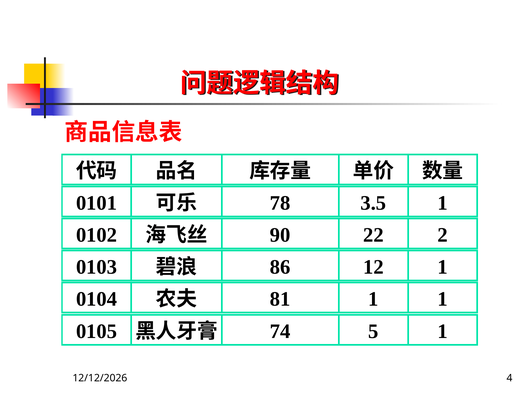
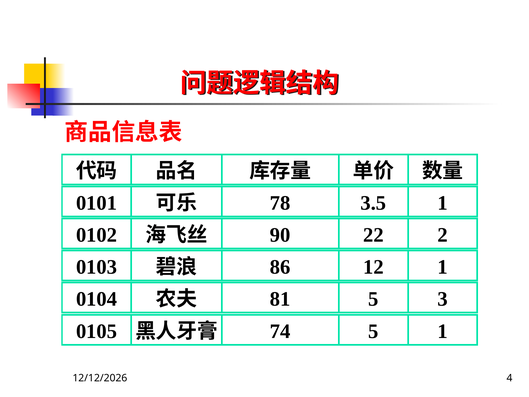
81 1: 1 -> 3 (443, 299)
1: 1 -> 5 (373, 299)
